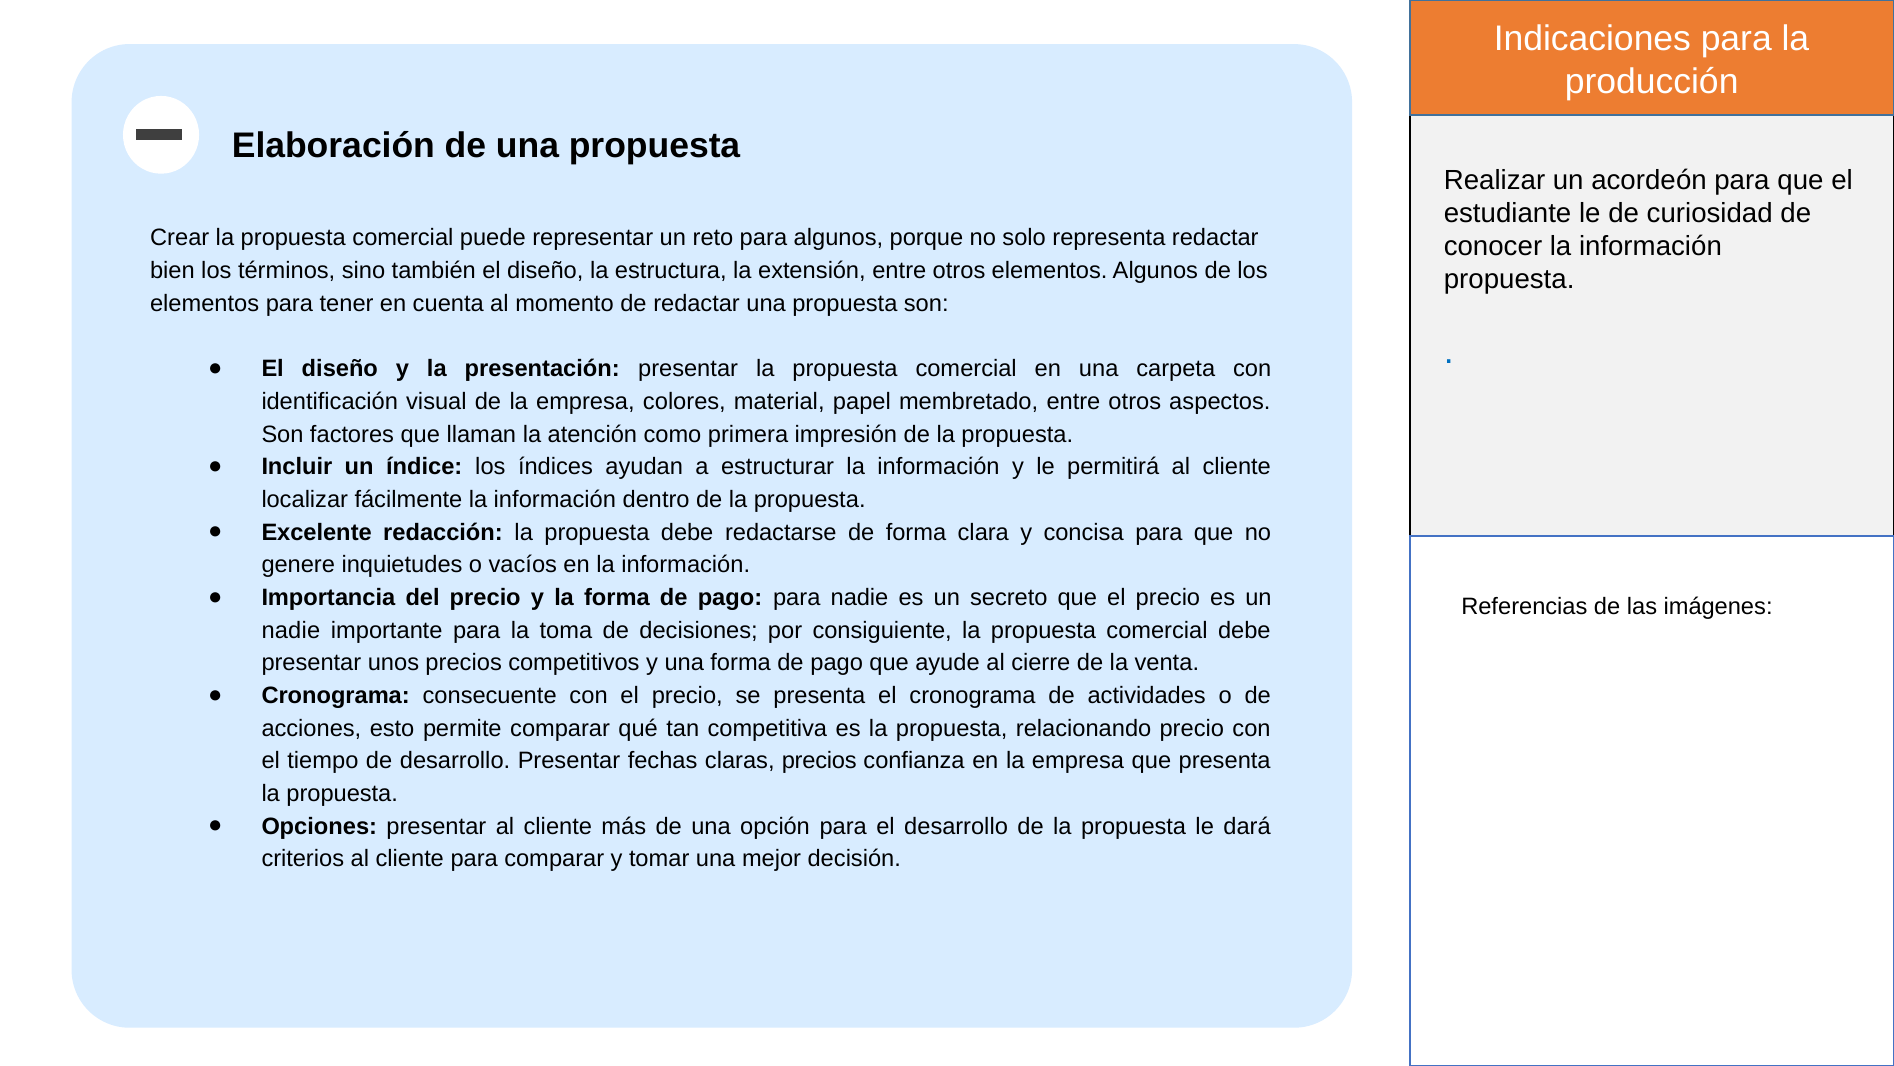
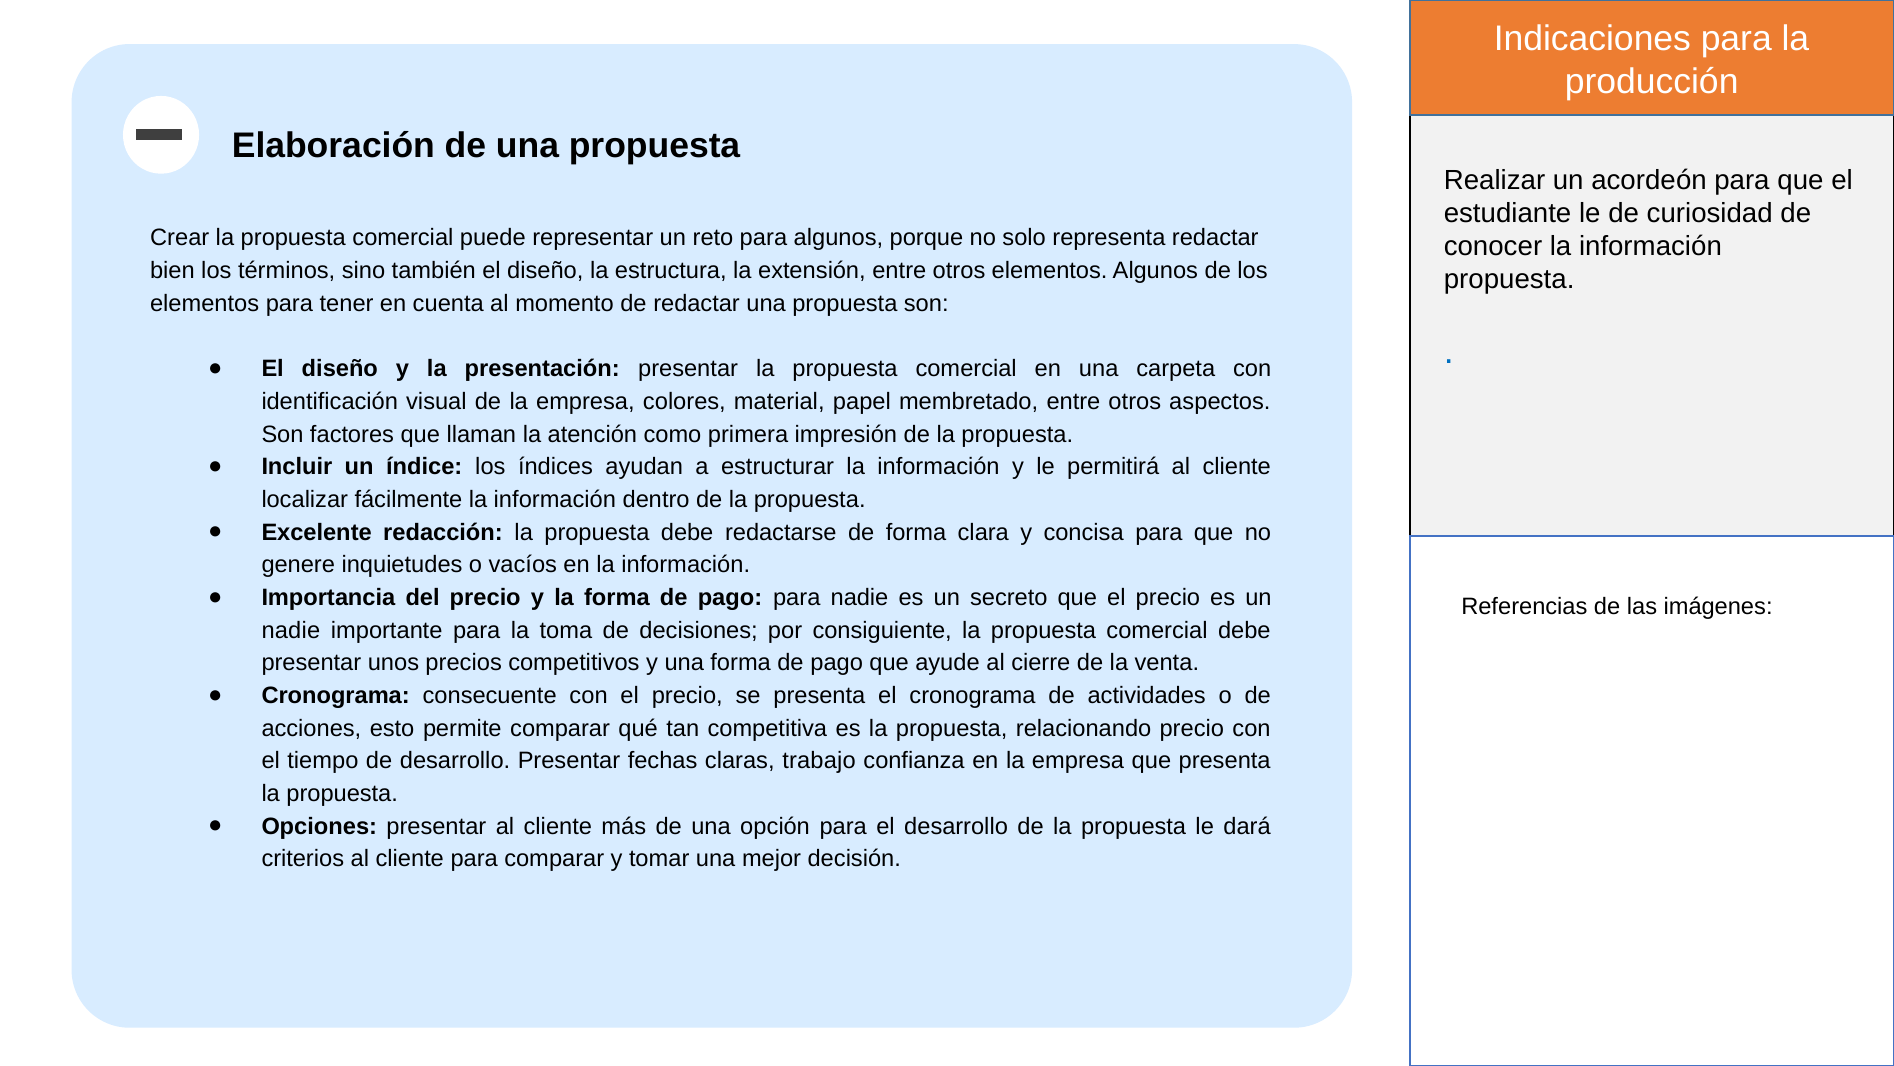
claras precios: precios -> trabajo (819, 761)
